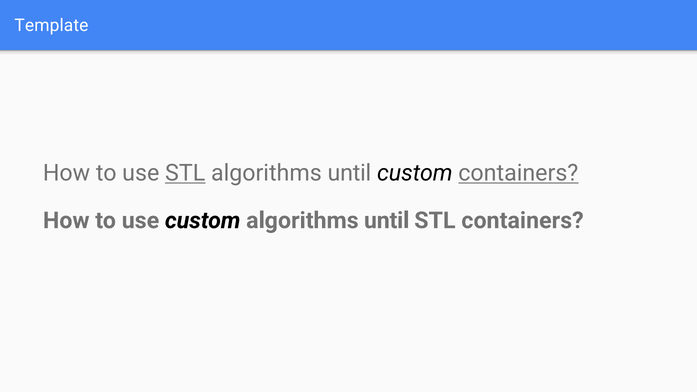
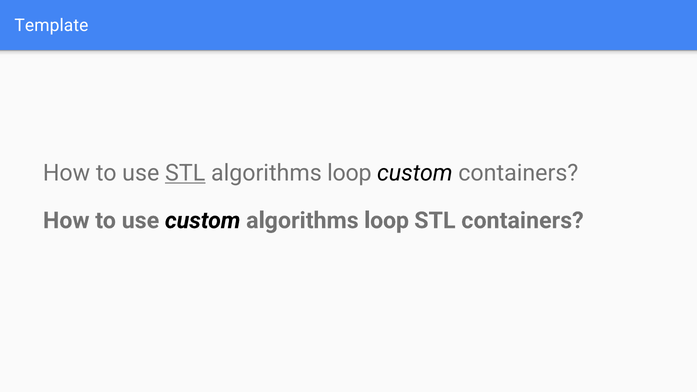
until: until -> loop (349, 173)
containers underline: present -> none (518, 173)
custom algorithms until: until -> loop (387, 221)
